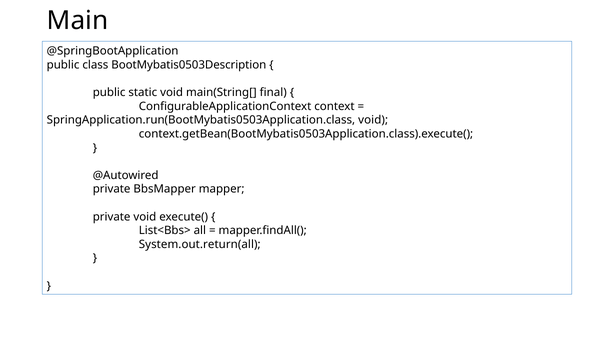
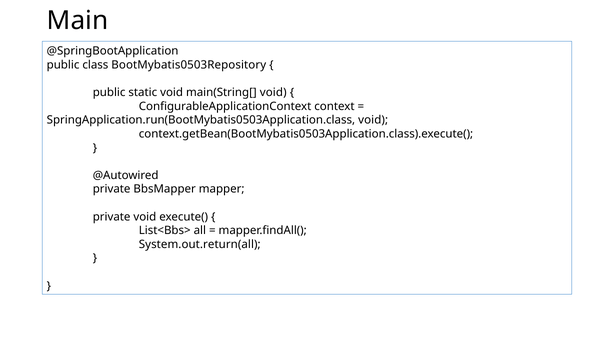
BootMybatis0503Description: BootMybatis0503Description -> BootMybatis0503Repository (189, 65)
main(String[ final: final -> void (273, 93)
